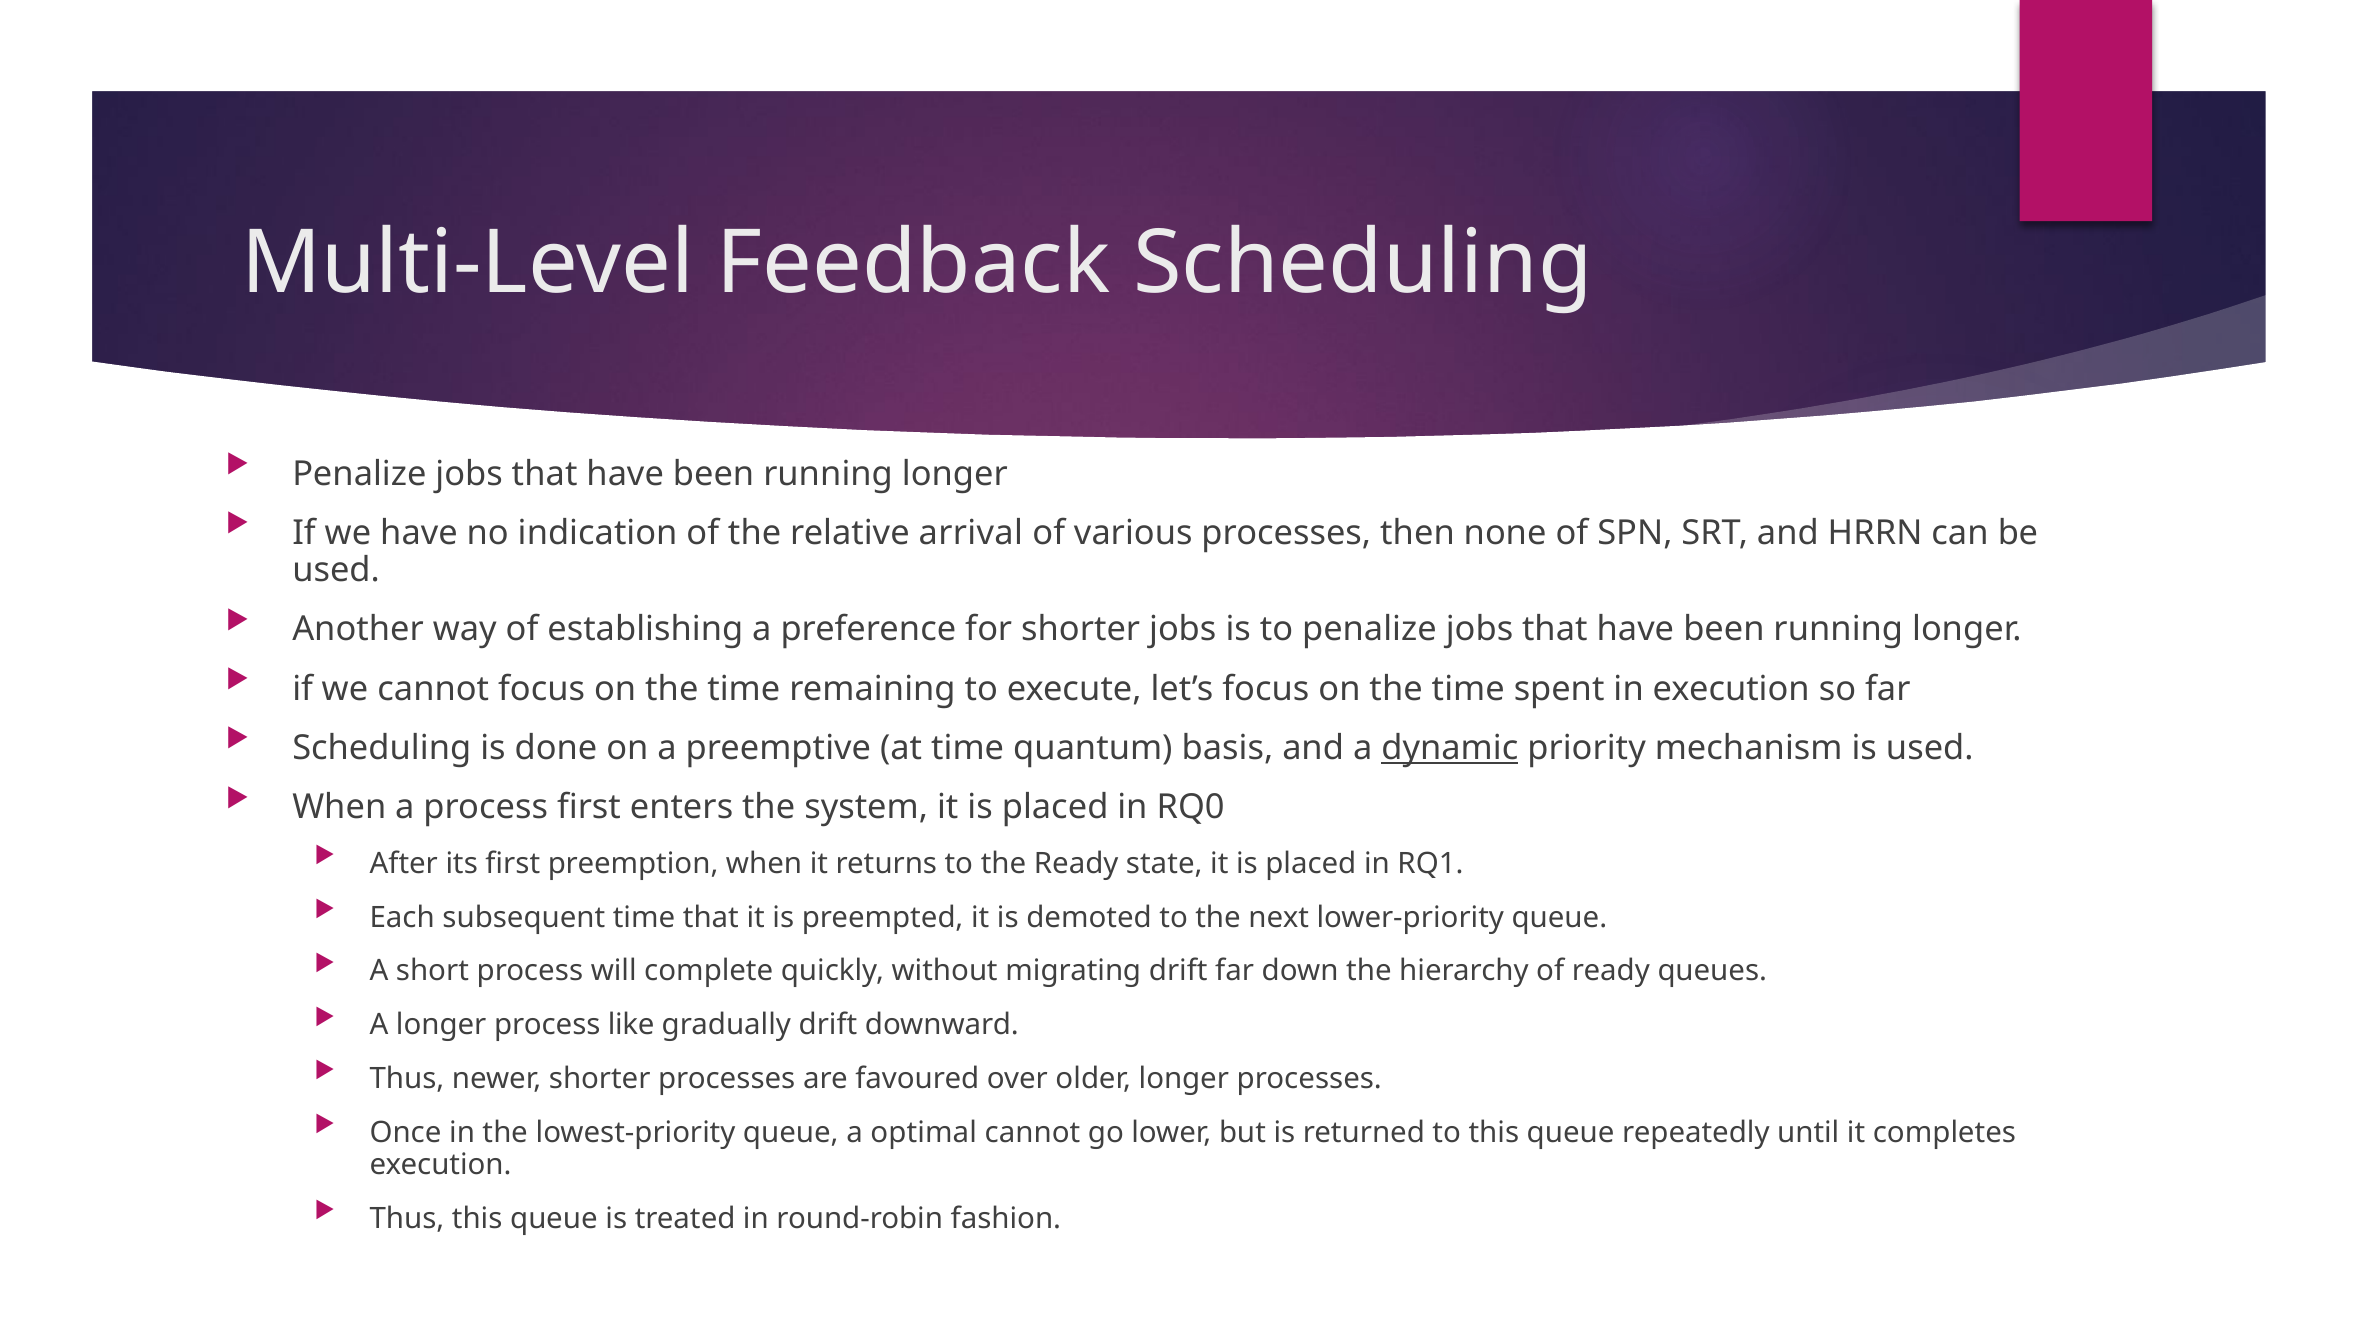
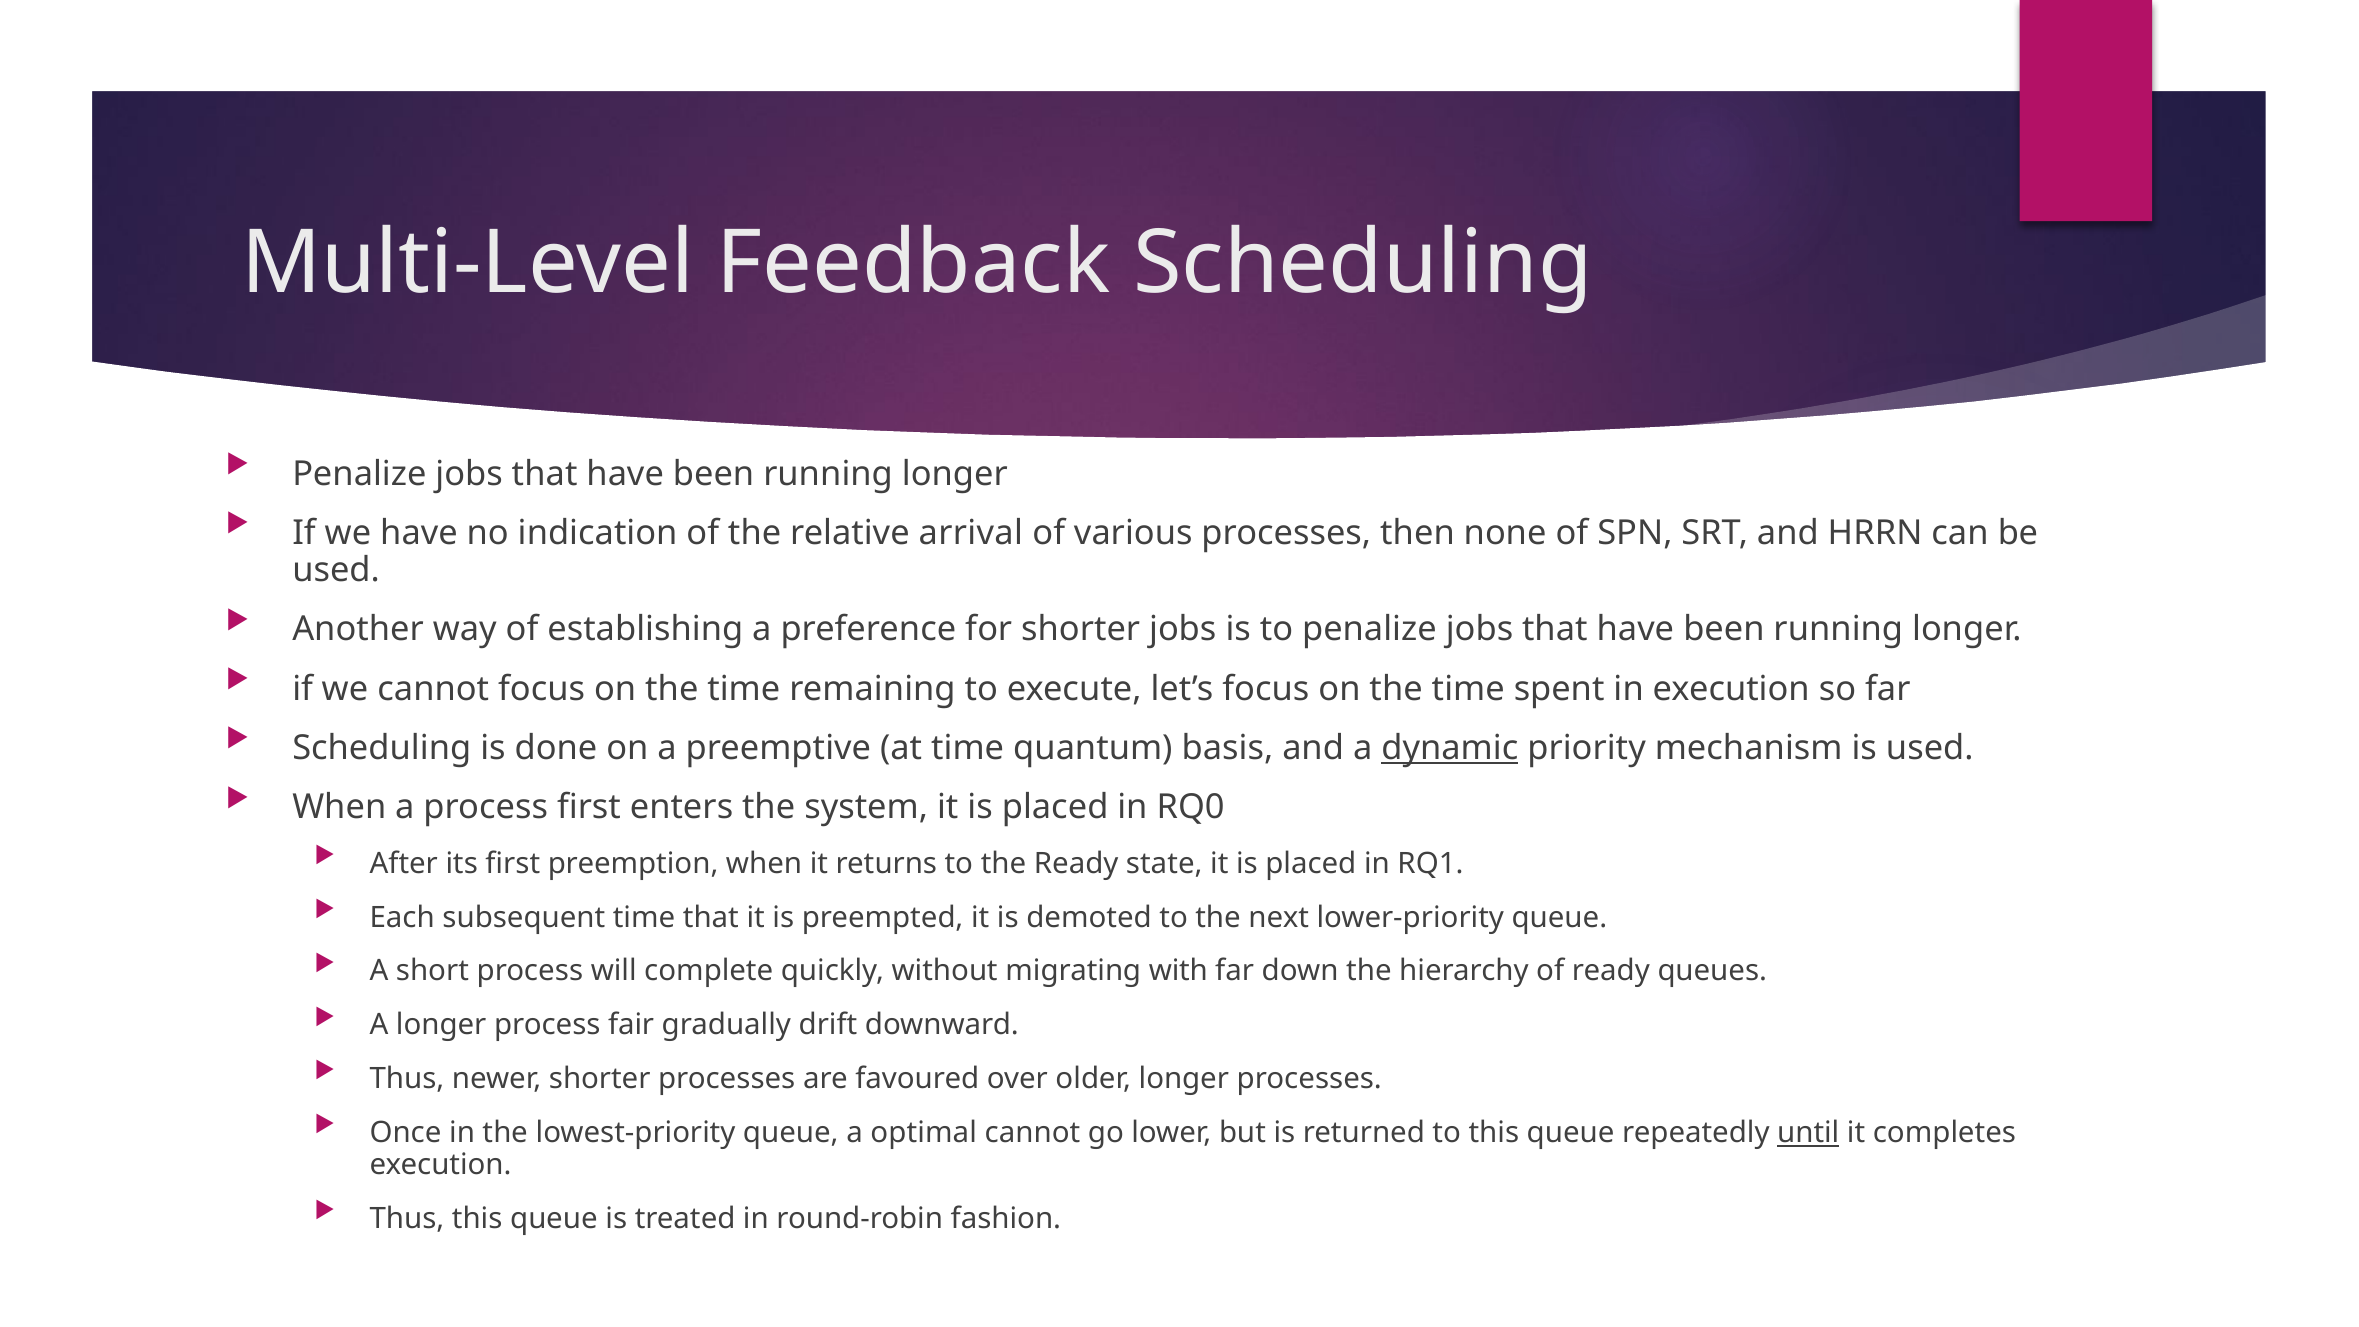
migrating drift: drift -> with (1178, 971)
like: like -> fair (631, 1025)
until underline: none -> present (1808, 1133)
